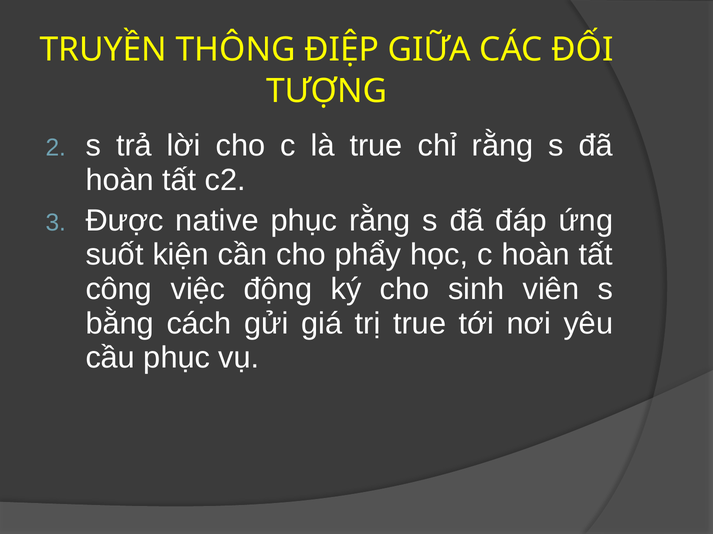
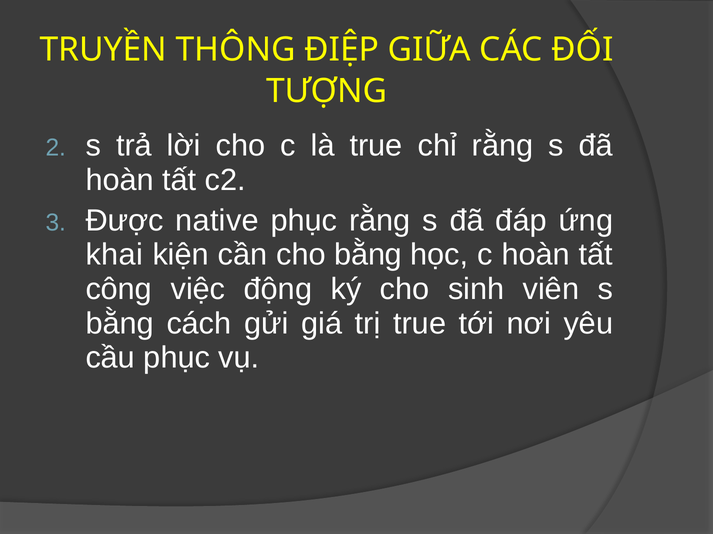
suốt: suốt -> khai (114, 255)
cho phẩy: phẩy -> bằng (368, 255)
